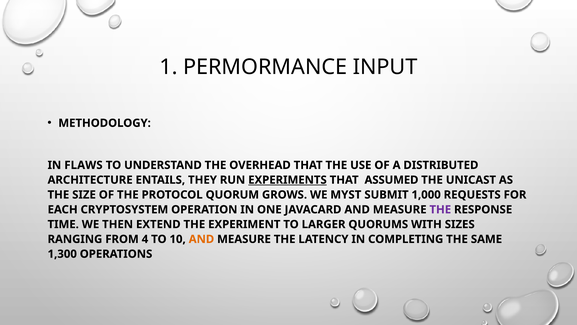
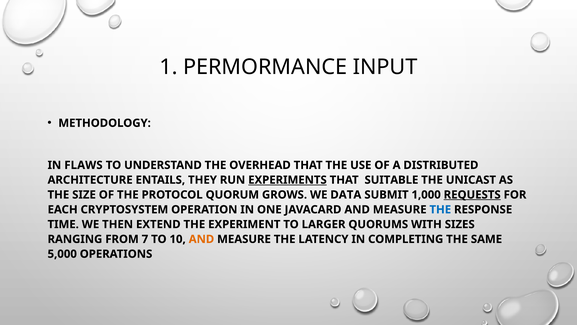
ASSUMED: ASSUMED -> SUITABLE (391, 180)
MYST: MYST -> DATA (346, 195)
REQUESTS underline: none -> present (472, 195)
THE colour: purple -> blue (440, 209)
4: 4 -> 7 (145, 239)
1,300: 1,300 -> 5,000 (62, 254)
